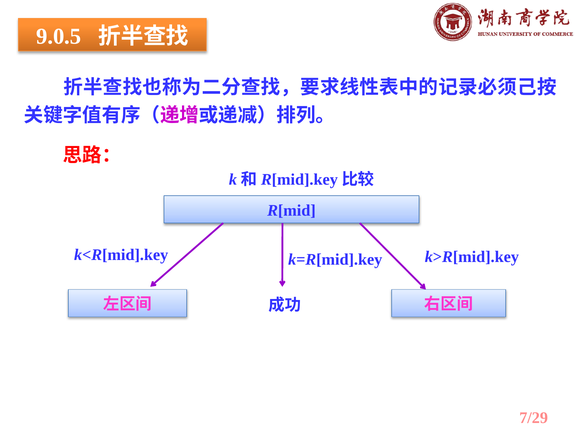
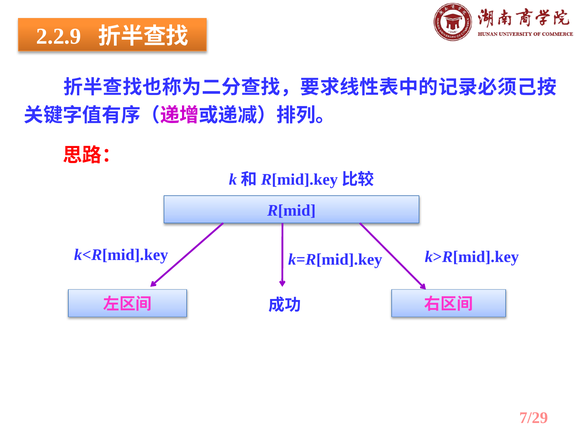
9.0.5: 9.0.5 -> 2.2.9 (59, 36)
